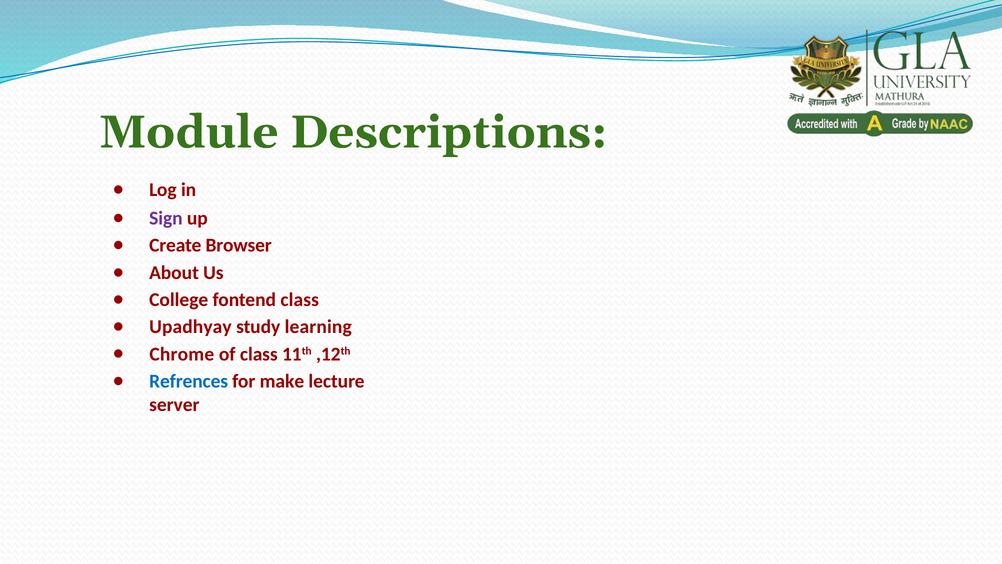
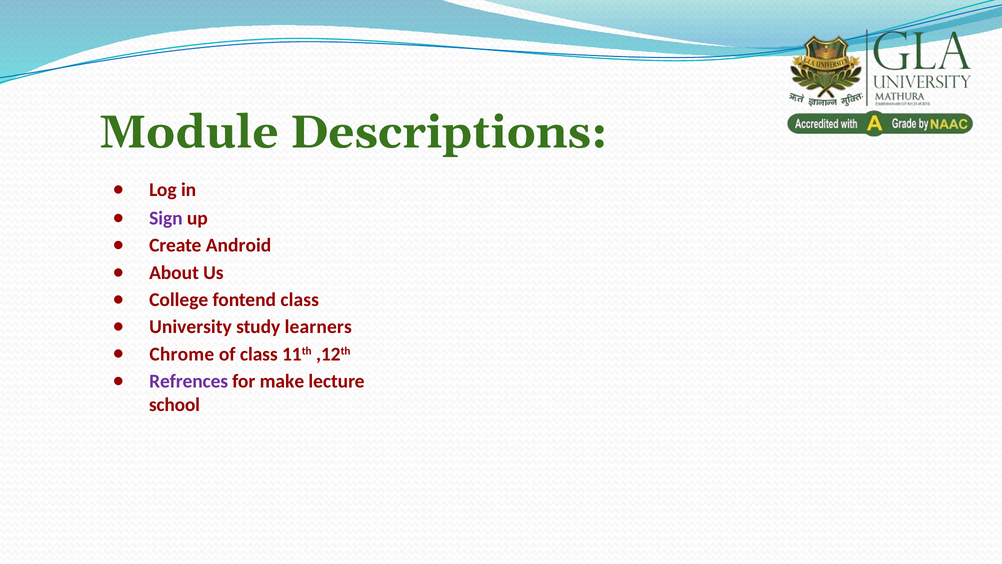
Browser: Browser -> Android (239, 245)
Upadhyay: Upadhyay -> University (190, 327)
learning: learning -> learners (318, 327)
Refrences colour: blue -> purple (189, 381)
server: server -> school (174, 404)
